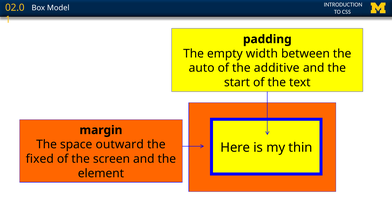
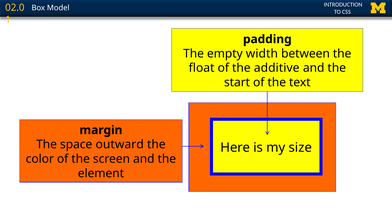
auto: auto -> float (202, 68)
thin: thin -> size (300, 147)
fixed: fixed -> color (40, 159)
